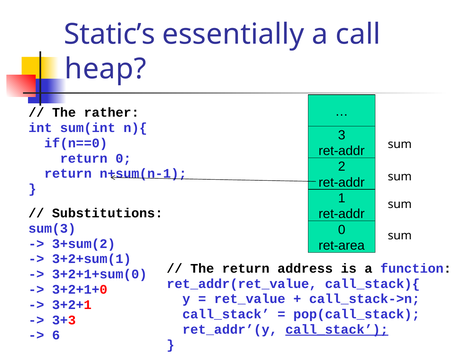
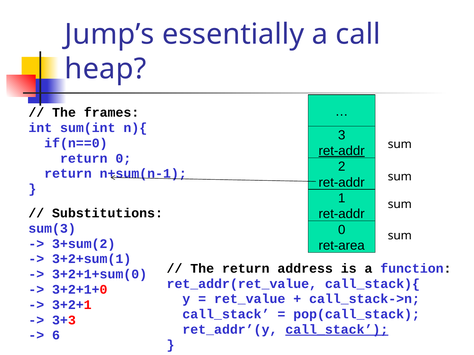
Static’s: Static’s -> Jump’s (109, 34)
rather: rather -> frames (112, 113)
ret-addr underline: none -> present (342, 151)
